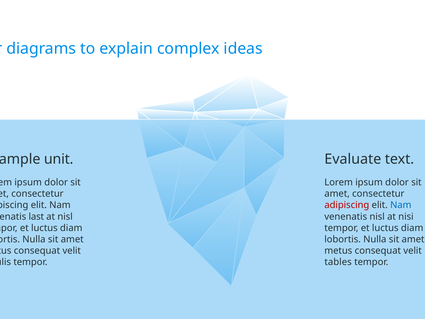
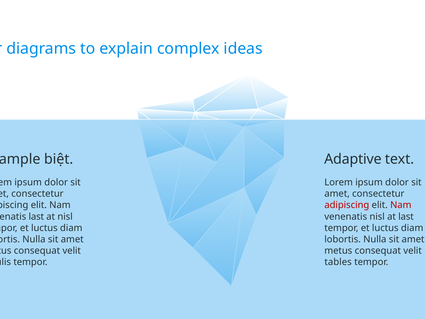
unit: unit -> biệt (59, 159)
Evaluate: Evaluate -> Adaptive (353, 159)
Nam colour: blue -> red (401, 205)
at nisi: nisi -> last (406, 216)
